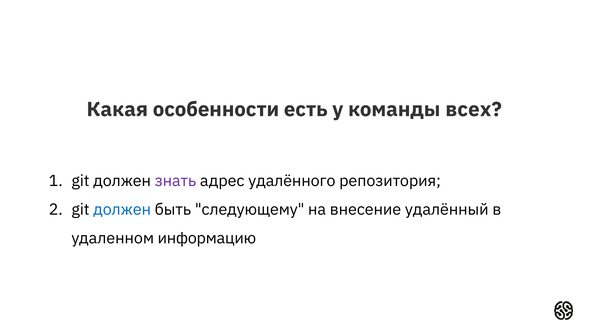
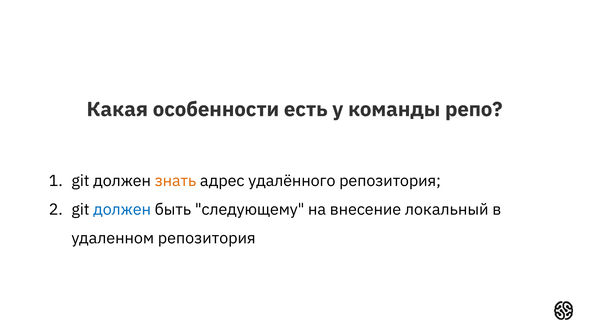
всех: всех -> репо (474, 109)
знать colour: purple -> orange (176, 181)
удалённый: удалённый -> локальный (447, 210)
удаленном информацию: информацию -> репозитория (207, 238)
